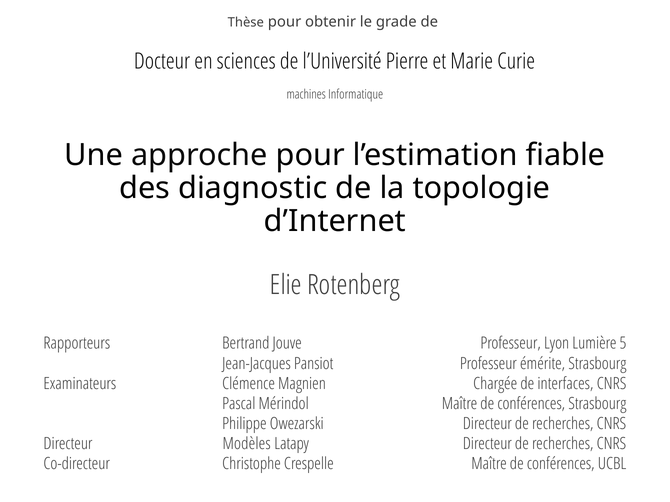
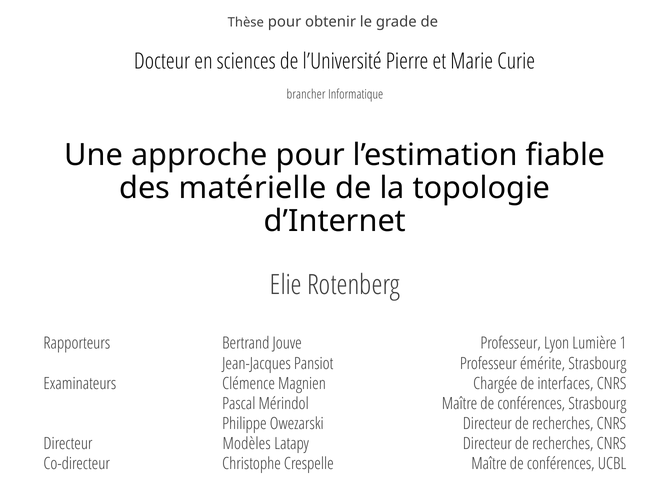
machines: machines -> brancher (306, 94)
diagnostic: diagnostic -> matérielle (253, 188)
5: 5 -> 1 (623, 344)
